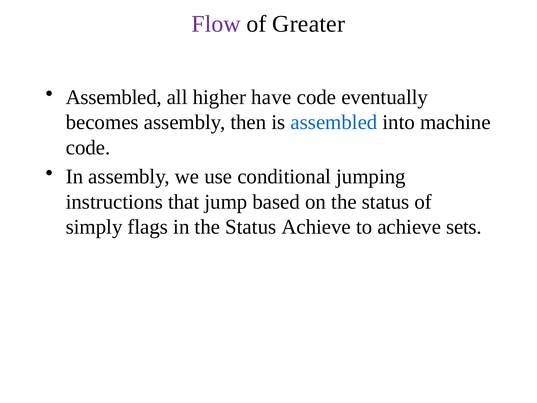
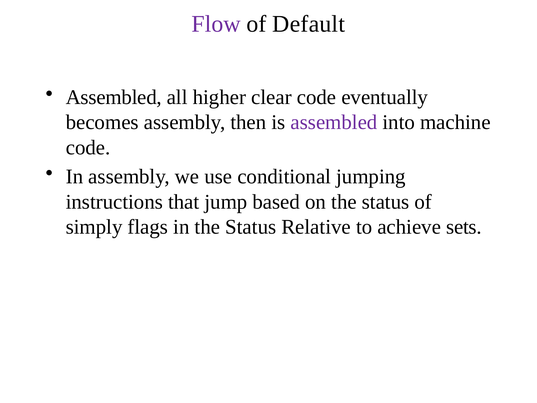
Greater: Greater -> Default (309, 24)
have: have -> clear (271, 97)
assembled colour: blue -> purple (334, 122)
Status Achieve: Achieve -> Relative (316, 227)
